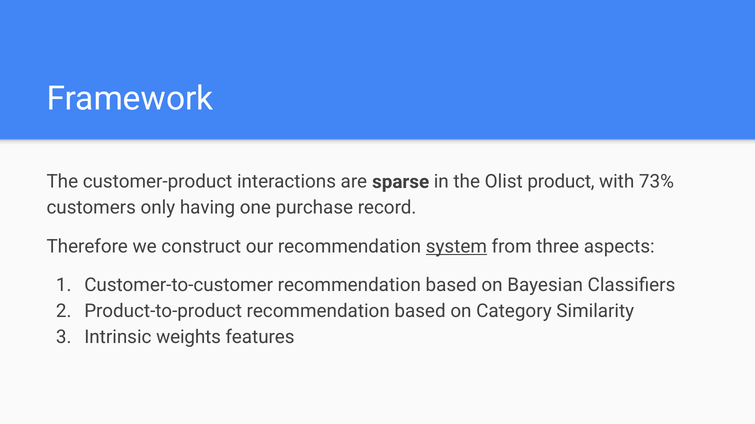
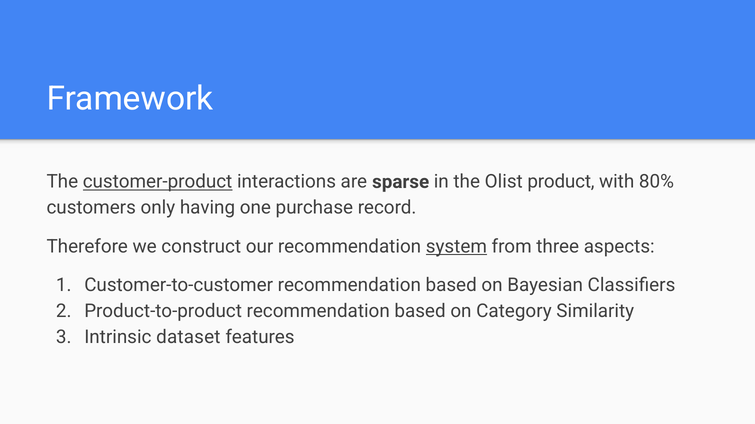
customer-product underline: none -> present (158, 182)
73%: 73% -> 80% (657, 182)
weights: weights -> dataset (188, 337)
